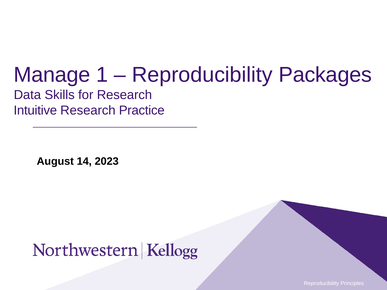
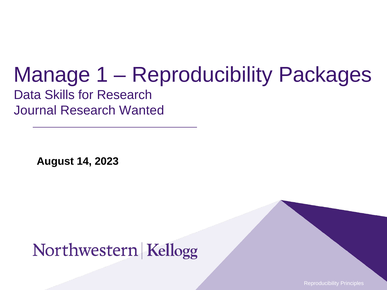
Intuitive: Intuitive -> Journal (35, 110)
Practice: Practice -> Wanted (142, 110)
